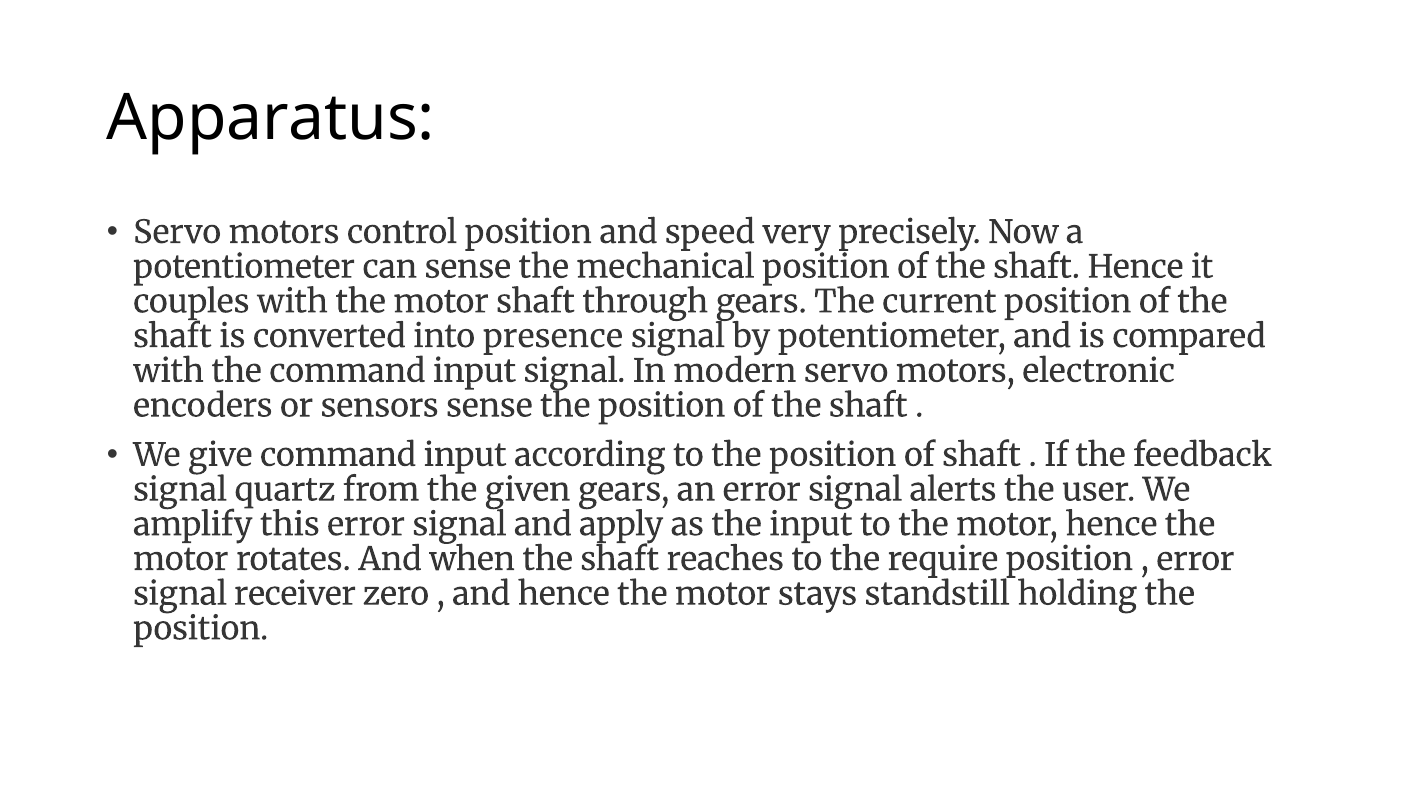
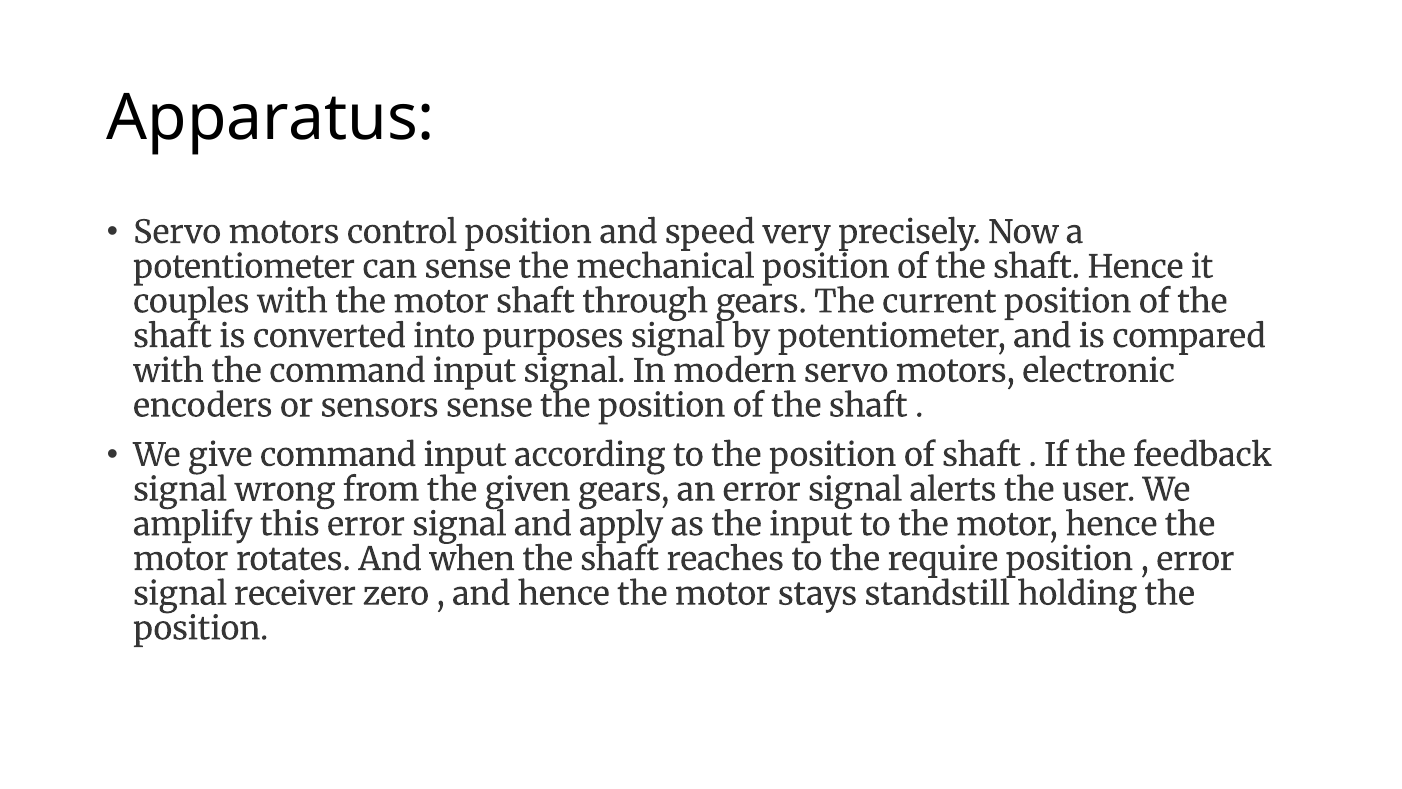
presence: presence -> purposes (553, 336)
quartz: quartz -> wrong (285, 490)
